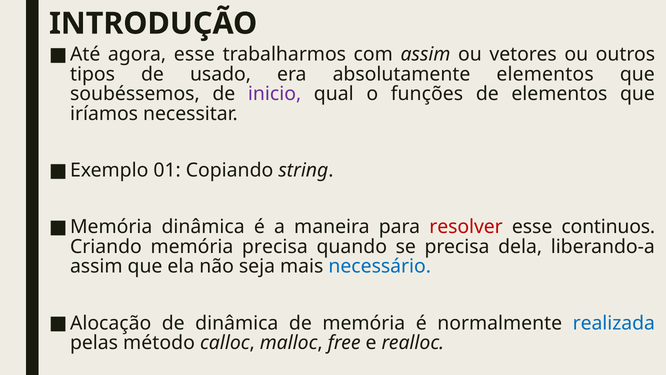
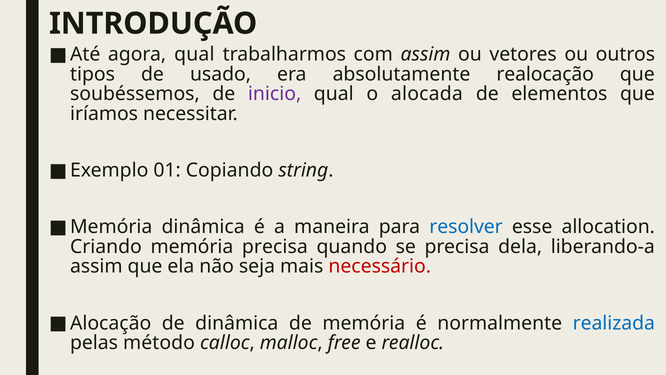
agora esse: esse -> qual (194, 54)
absolutamente elementos: elementos -> realocação (545, 74)
funções: funções -> alocada (427, 94)
resolver colour: red -> blue (466, 227)
continuos: continuos -> allocation (608, 227)
necessário colour: blue -> red (380, 266)
